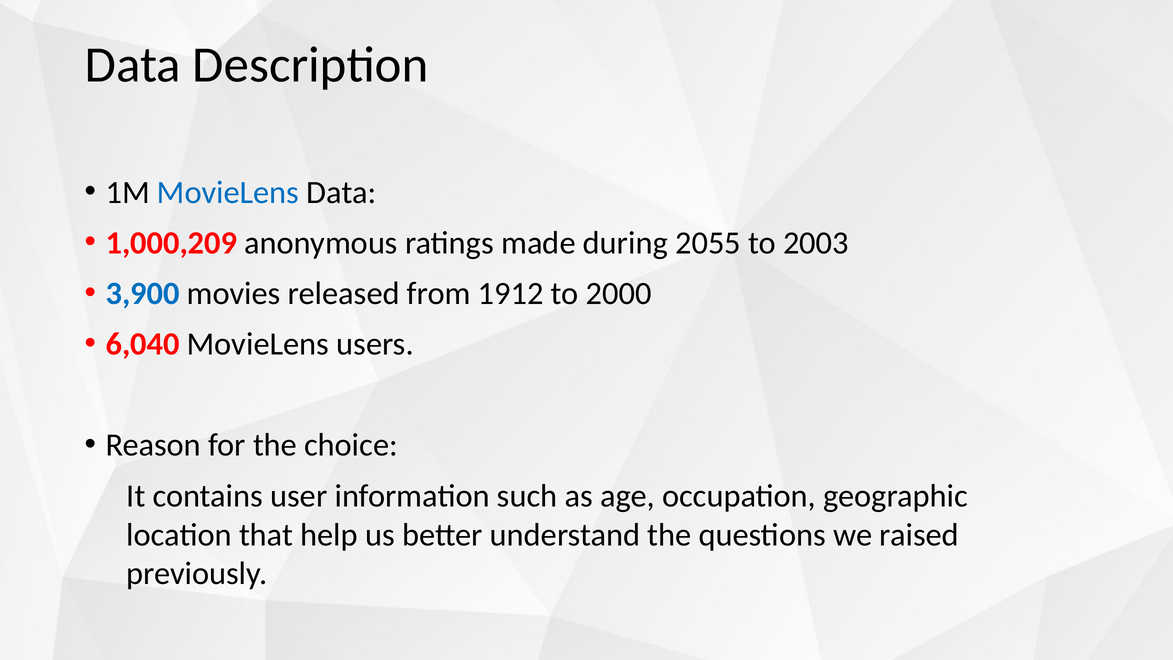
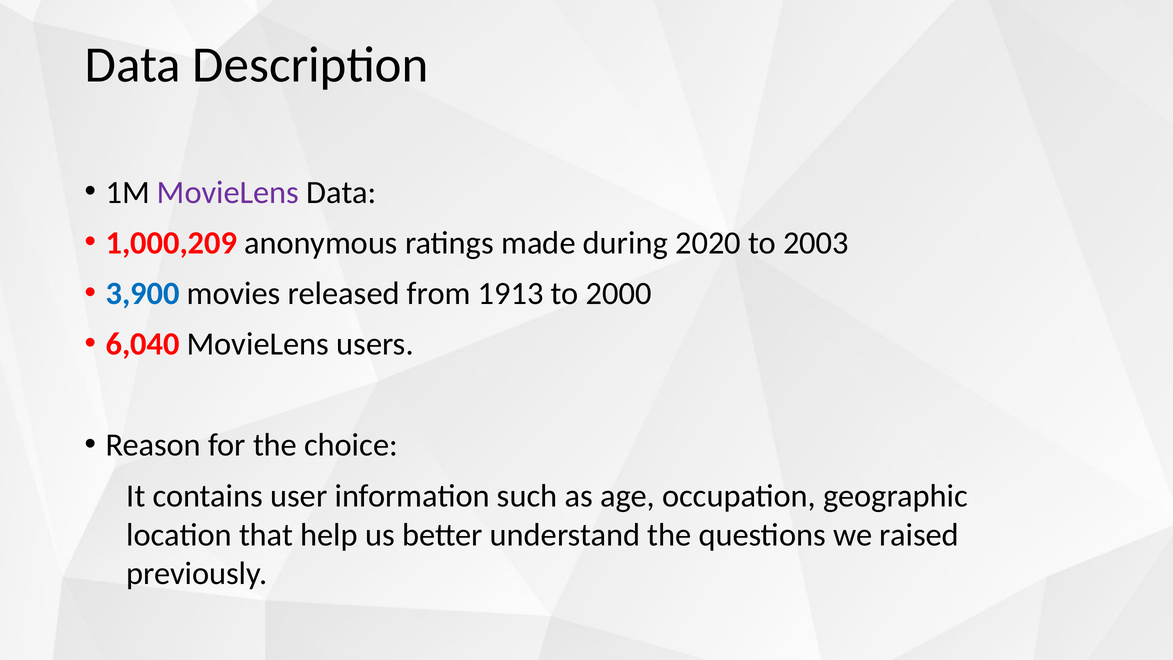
MovieLens colour: blue -> purple (228, 192)
2055: 2055 -> 2020 (708, 243)
1912: 1912 -> 1913 (511, 294)
